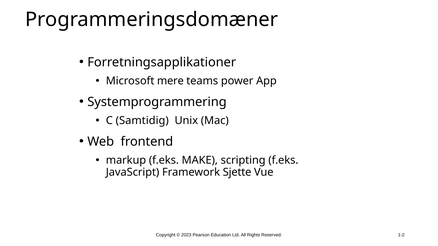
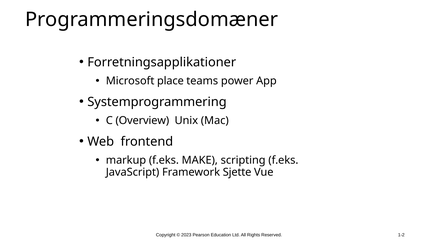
mere: mere -> place (170, 81)
Samtidig: Samtidig -> Overview (142, 121)
